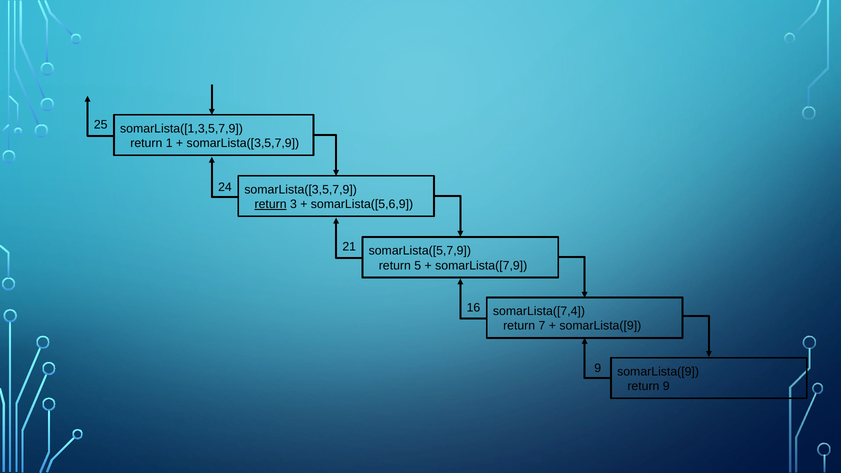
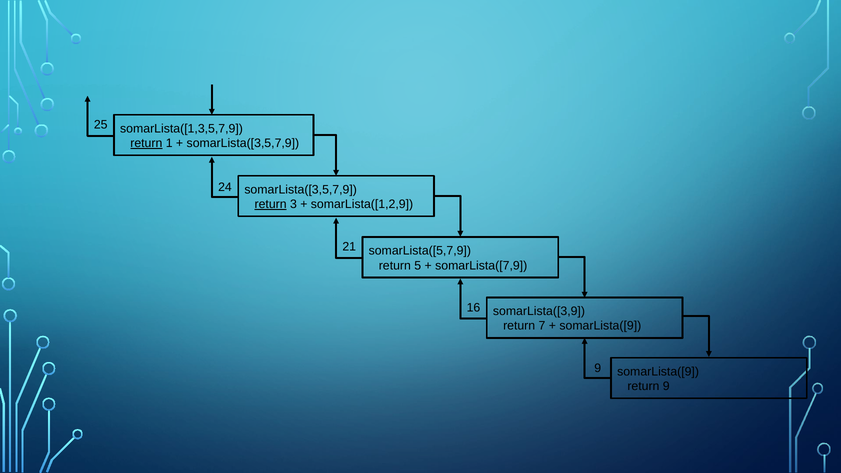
return underline: none -> present (146, 143)
somarLista([5,6,9: somarLista([5,6,9 -> somarLista([1,2,9 (362, 204)
somarLista([7,4: somarLista([7,4 -> somarLista([3,9 (539, 311)
